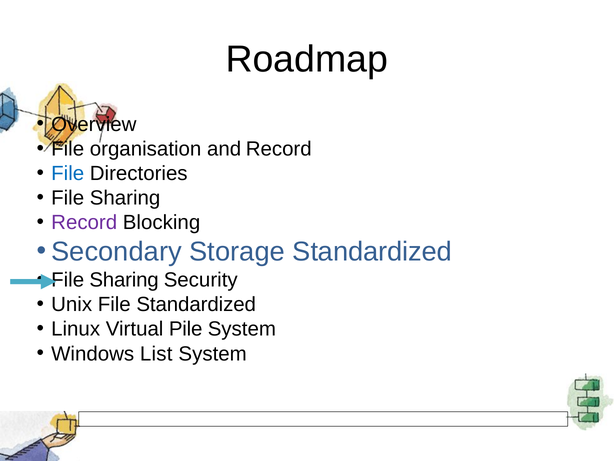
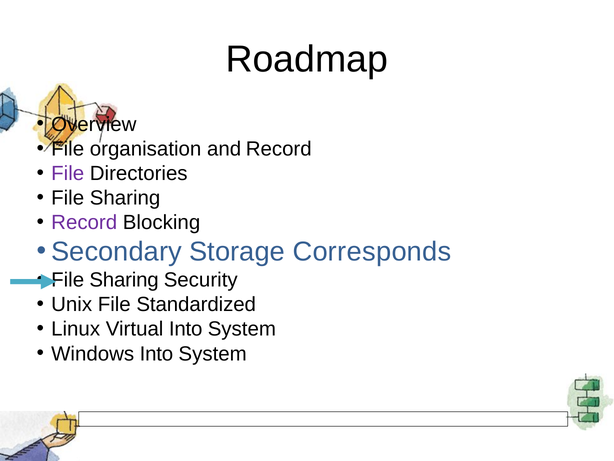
File colour: blue -> purple (68, 173)
Storage Standardized: Standardized -> Corresponds (372, 252)
Virtual Pile: Pile -> Into (186, 329)
Windows List: List -> Into (156, 353)
